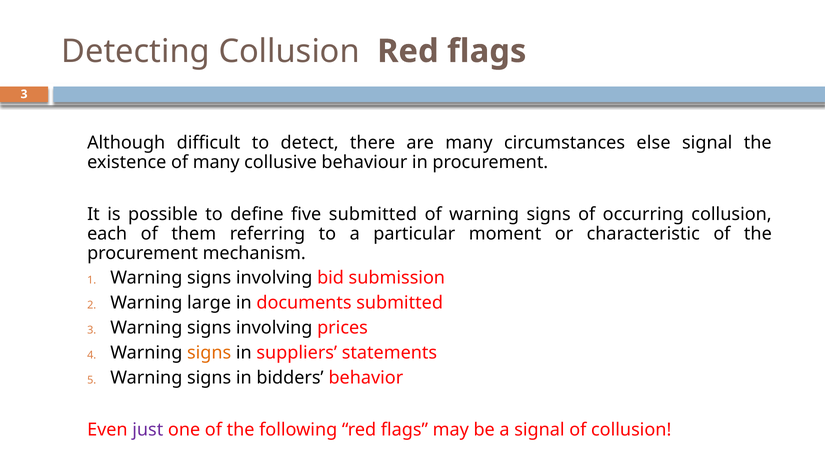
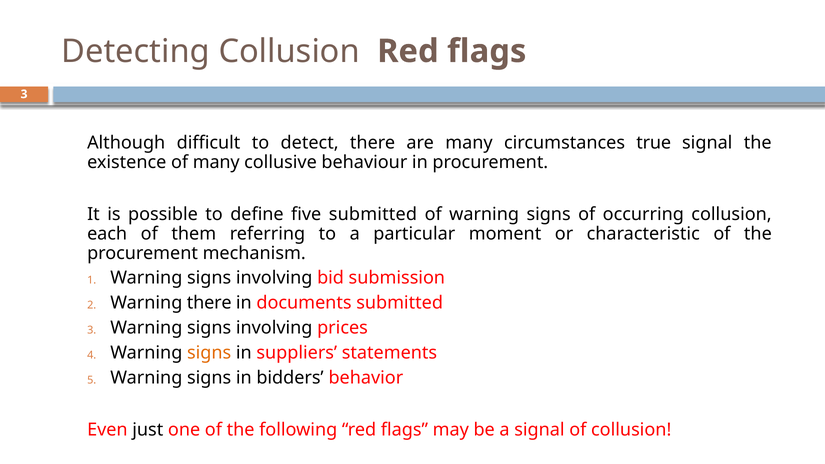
else: else -> true (654, 143)
Warning large: large -> there (209, 303)
just colour: purple -> black (148, 430)
